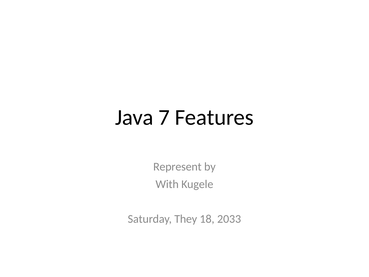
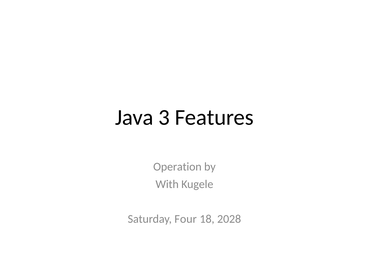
7: 7 -> 3 (164, 117)
Represent: Represent -> Operation (177, 167)
They: They -> Four (186, 219)
2033: 2033 -> 2028 (229, 219)
